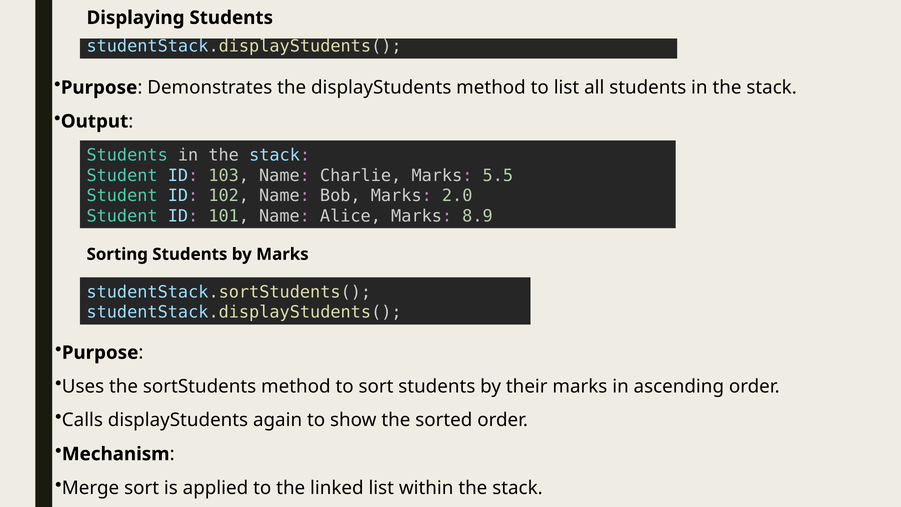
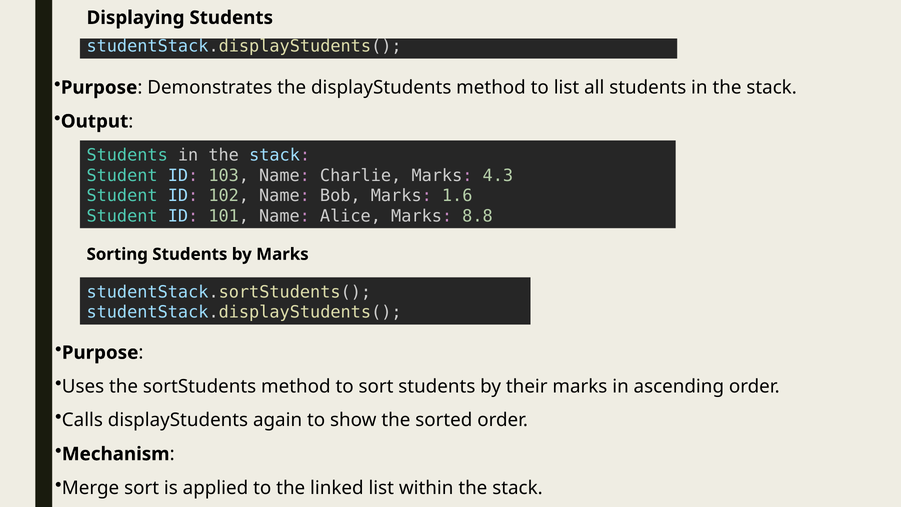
5.5: 5.5 -> 4.3 (498, 175)
2.0: 2.0 -> 1.6 (457, 196)
8.9: 8.9 -> 8.8 (477, 216)
